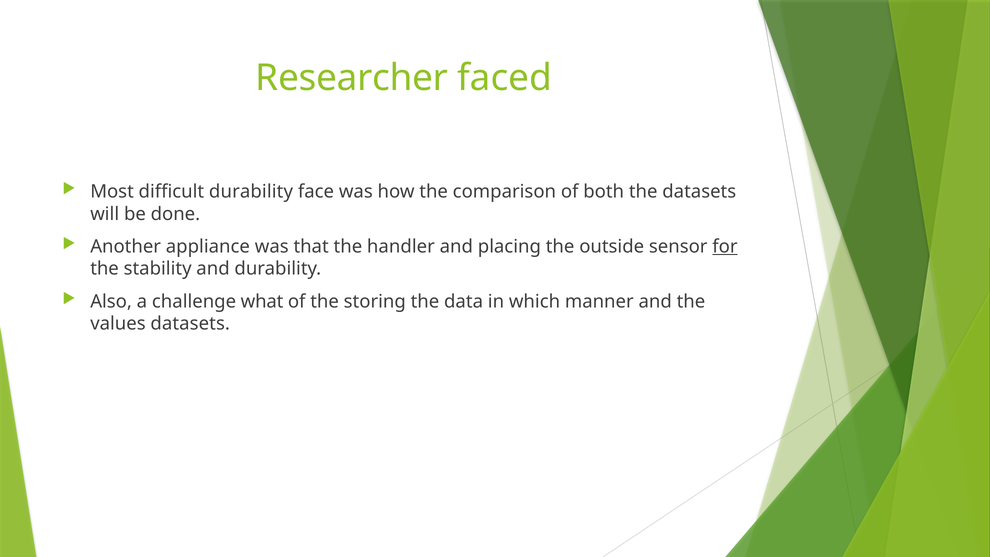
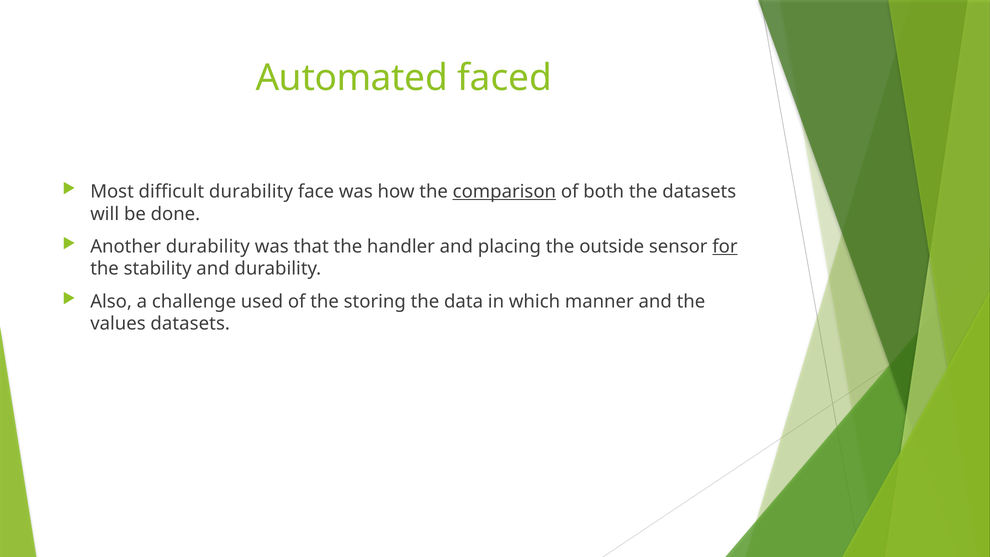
Researcher: Researcher -> Automated (352, 78)
comparison underline: none -> present (504, 192)
Another appliance: appliance -> durability (208, 246)
what: what -> used (262, 301)
